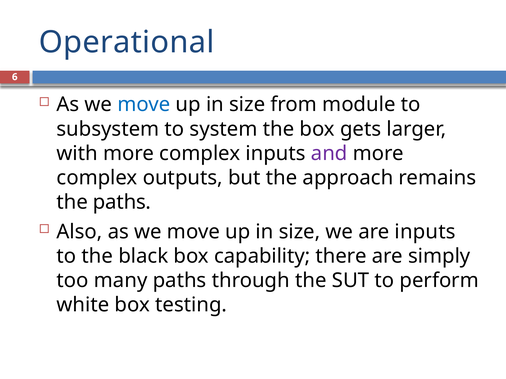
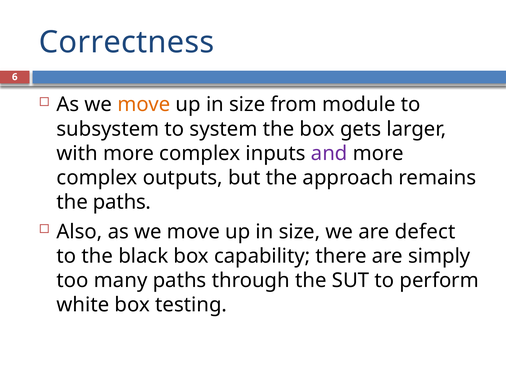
Operational: Operational -> Correctness (127, 42)
move colour: blue -> orange (144, 105)
are inputs: inputs -> defect (425, 232)
